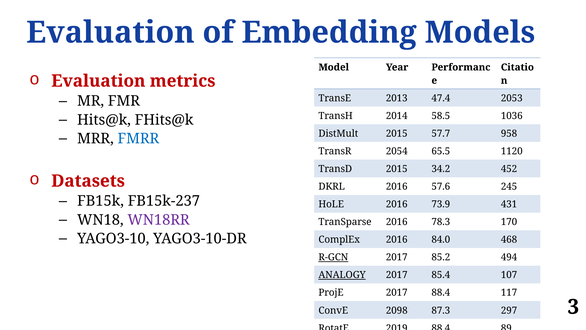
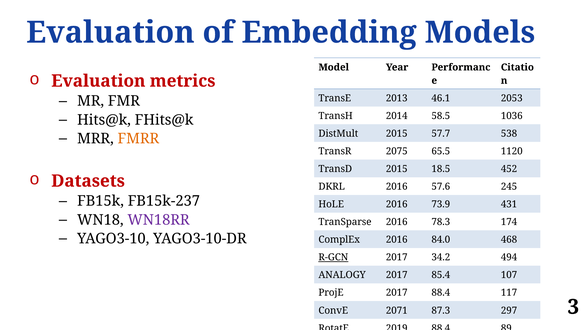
47.4: 47.4 -> 46.1 (441, 98)
958: 958 -> 538 (509, 133)
FMRR colour: blue -> orange (138, 138)
2054: 2054 -> 2075 (397, 151)
34.2: 34.2 -> 18.5 (441, 169)
170: 170 -> 174 (509, 222)
85.2: 85.2 -> 34.2 (441, 257)
ANALOGY underline: present -> none (342, 275)
2098: 2098 -> 2071 (397, 310)
